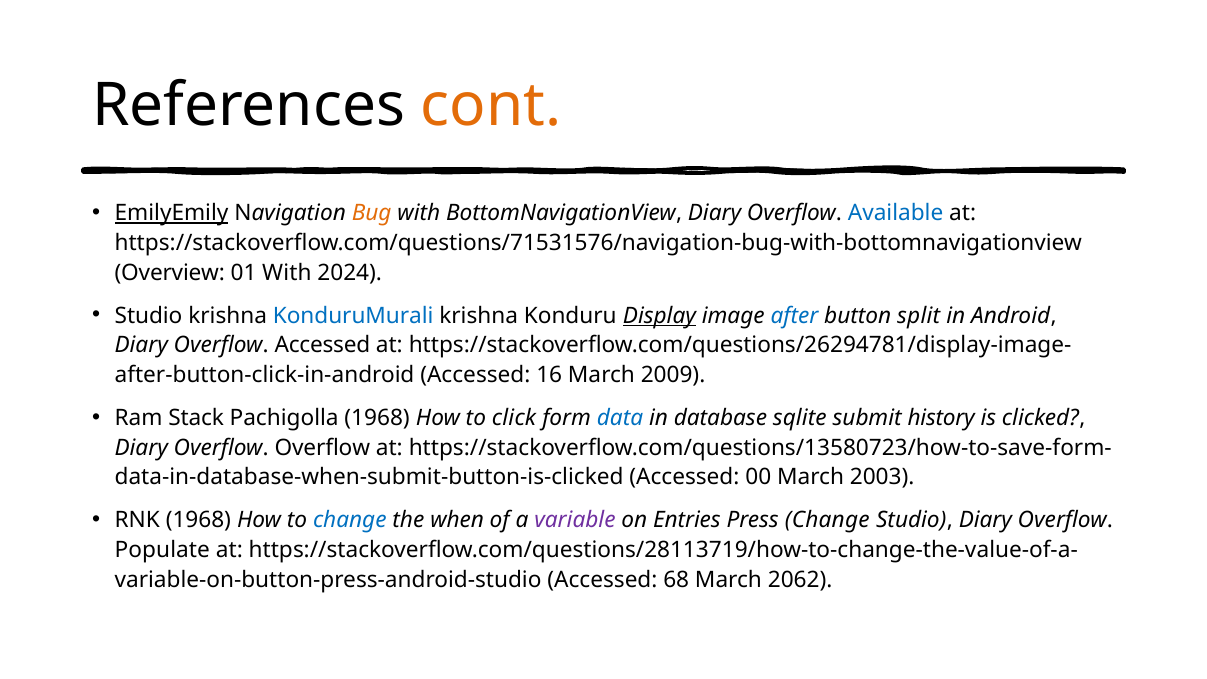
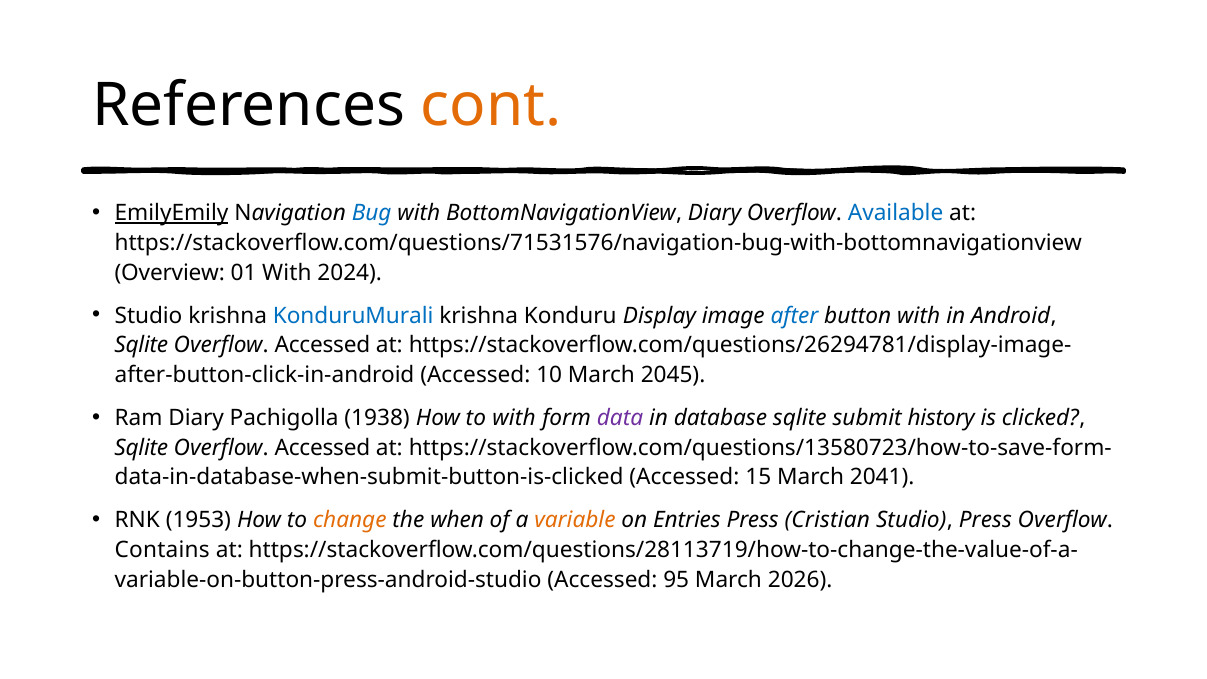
Bug colour: orange -> blue (372, 213)
Display underline: present -> none (659, 316)
button split: split -> with (919, 316)
Diary: Diary -> Sqlite (141, 345)
16: 16 -> 10 (549, 375)
2009: 2009 -> 2045 (673, 375)
Ram Stack: Stack -> Diary (196, 418)
Pachigolla 1968: 1968 -> 1938 (377, 418)
to click: click -> with (514, 418)
data colour: blue -> purple (620, 418)
Diary: Diary -> Sqlite (141, 448)
Overflow: Overflow -> Accessed (322, 448)
00: 00 -> 15 (758, 477)
2003: 2003 -> 2041 (882, 477)
RNK 1968: 1968 -> 1953 (198, 520)
change colour: blue -> orange (350, 520)
variable colour: purple -> orange (575, 520)
Press Change: Change -> Cristian (827, 520)
Studio Diary: Diary -> Press (985, 520)
Populate: Populate -> Contains (162, 550)
68: 68 -> 95 (676, 580)
2062: 2062 -> 2026 (800, 580)
